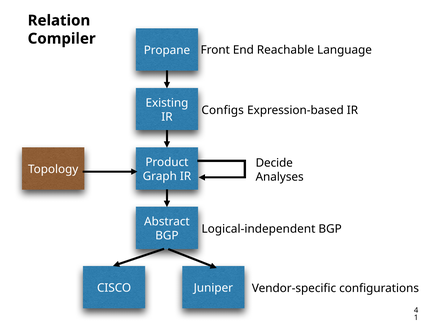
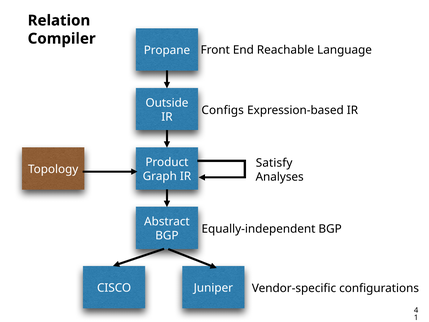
Existing: Existing -> Outside (167, 103)
Decide: Decide -> Satisfy (274, 163)
Logical-independent: Logical-independent -> Equally-independent (259, 229)
